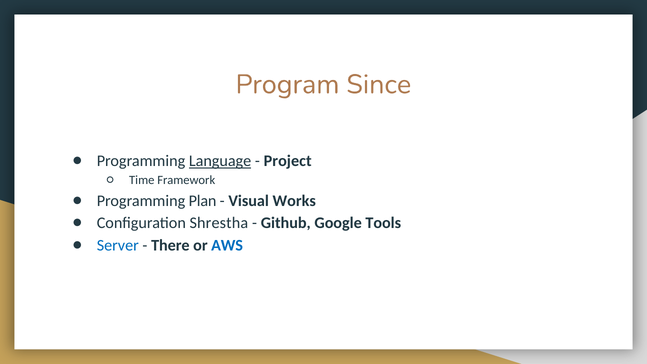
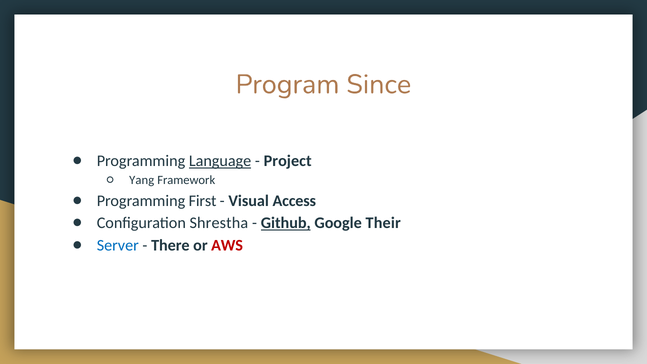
Time: Time -> Yang (142, 180)
Plan: Plan -> First (203, 201)
Works: Works -> Access (294, 201)
Github underline: none -> present (286, 223)
Tools: Tools -> Their (383, 223)
AWS colour: blue -> red (227, 245)
